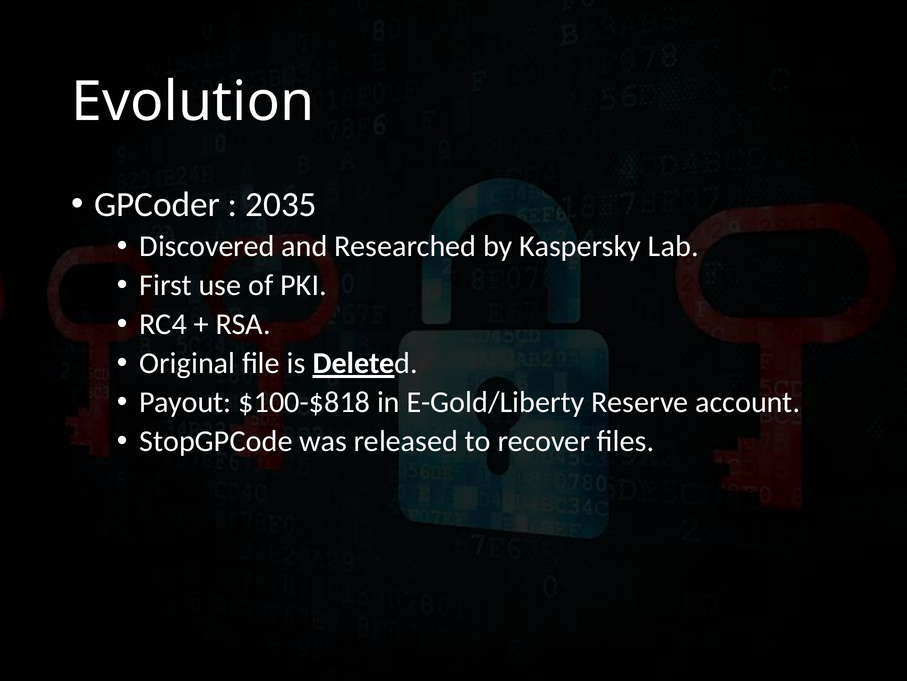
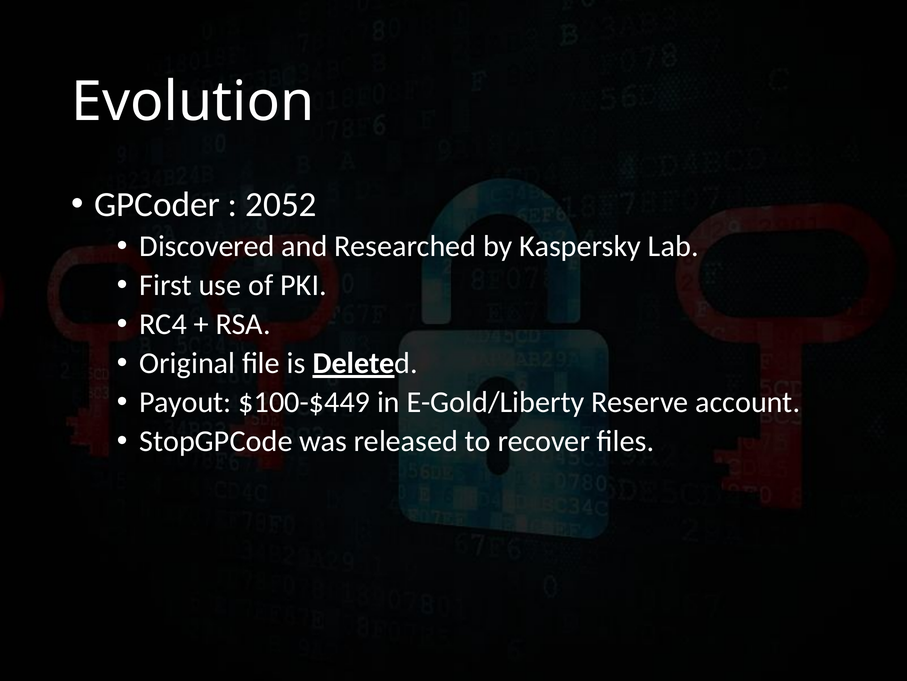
2035: 2035 -> 2052 (281, 204)
$100-$818: $100-$818 -> $100-$449 (304, 402)
